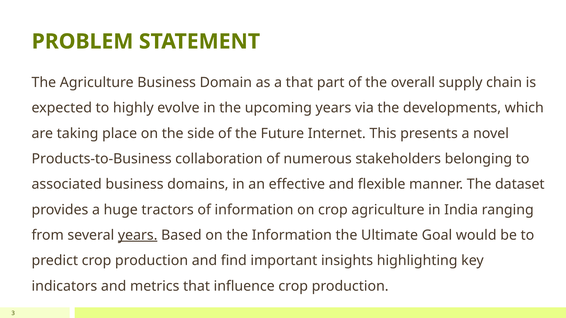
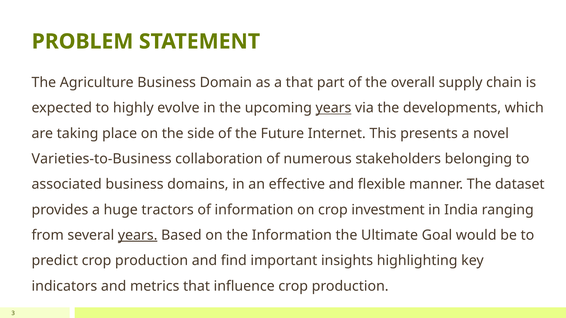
years underline: none -> present (333, 108)
Products-to-Business: Products-to-Business -> Varieties-to-Business (102, 159)
crop agriculture: agriculture -> investment (388, 210)
